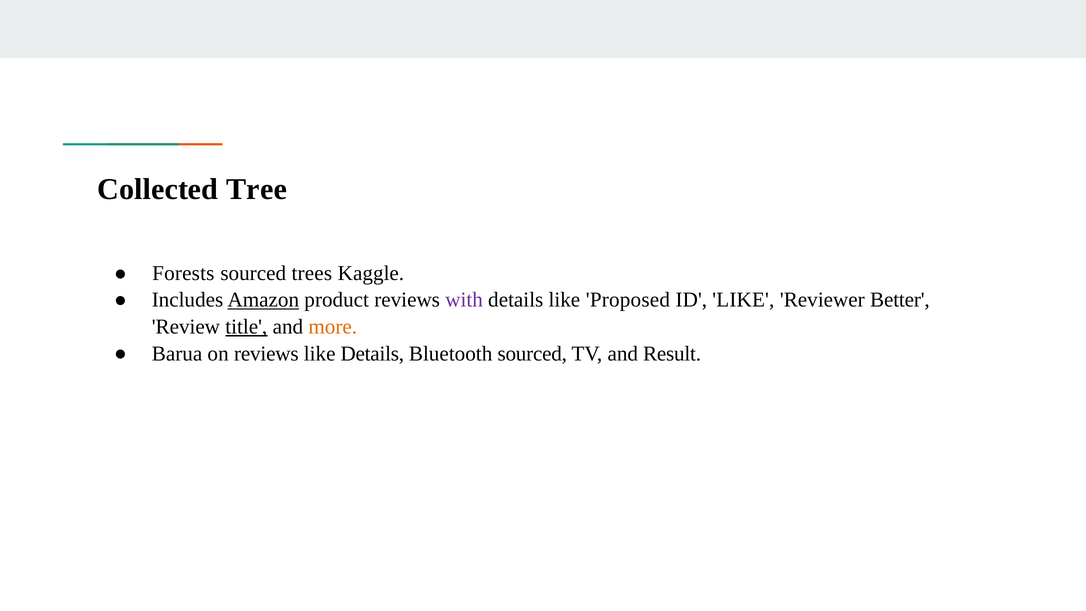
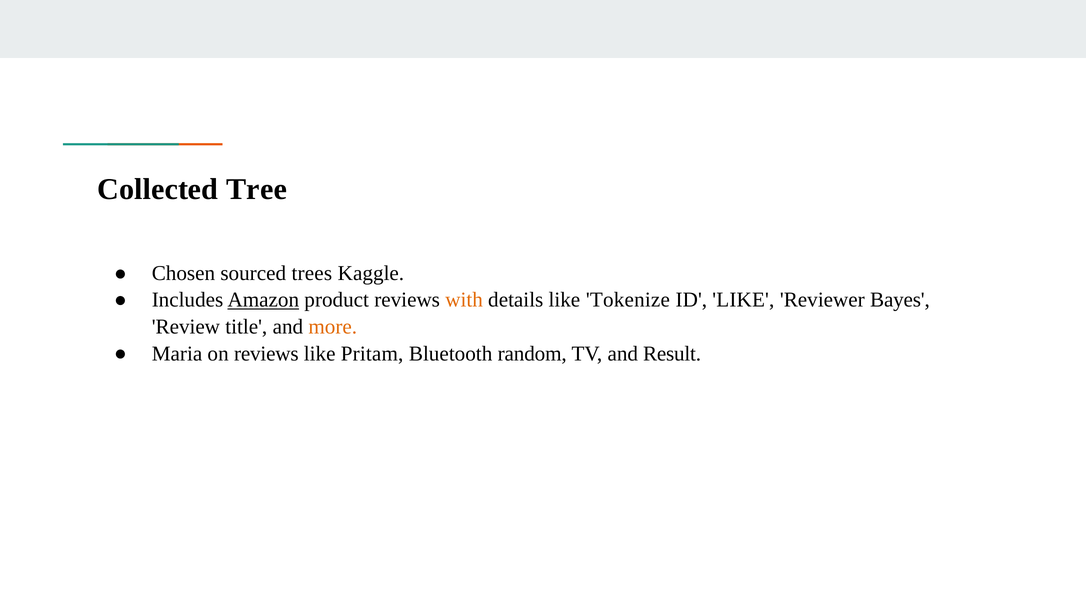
Forests: Forests -> Chosen (183, 273)
with colour: purple -> orange (464, 300)
Proposed: Proposed -> Tokenize (628, 300)
Better: Better -> Bayes (900, 300)
title underline: present -> none (246, 327)
Barua: Barua -> Maria (177, 354)
like Details: Details -> Pritam (372, 354)
Bluetooth sourced: sourced -> random (532, 354)
